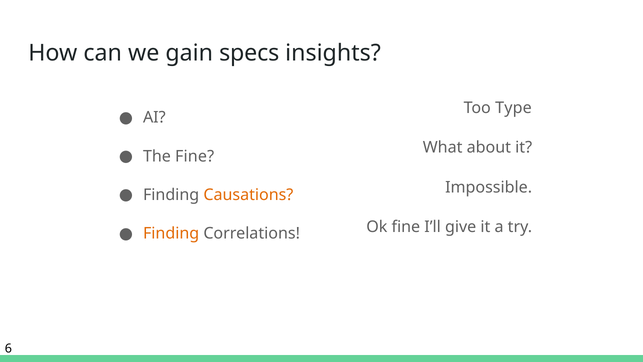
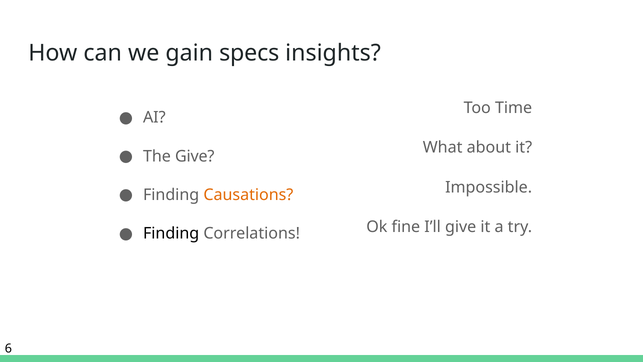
Type: Type -> Time (514, 108)
The Fine: Fine -> Give (195, 156)
Finding colour: orange -> black (171, 233)
